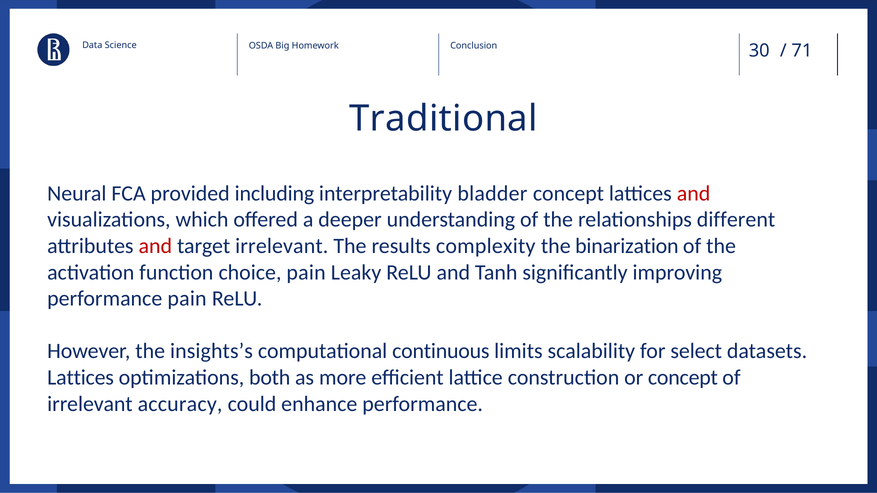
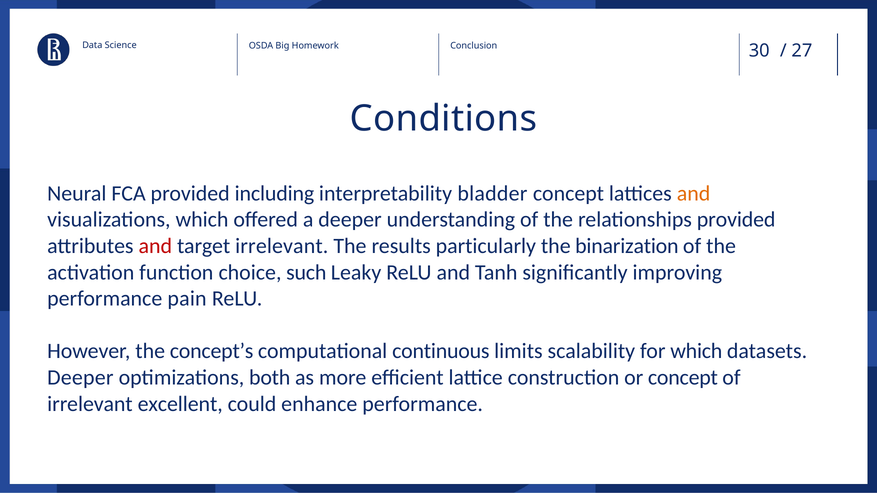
71: 71 -> 27 (802, 51)
Traditional: Traditional -> Conditions (444, 119)
and colour: red -> orange (694, 194)
relationships different: different -> provided (736, 220)
complexity: complexity -> particularly (486, 246)
choice pain: pain -> such (306, 272)
insights’s: insights’s -> concept’s (212, 351)
for select: select -> which (696, 351)
Lattices: Lattices -> Deeper (80, 378)
accuracy: accuracy -> excellent (180, 404)
